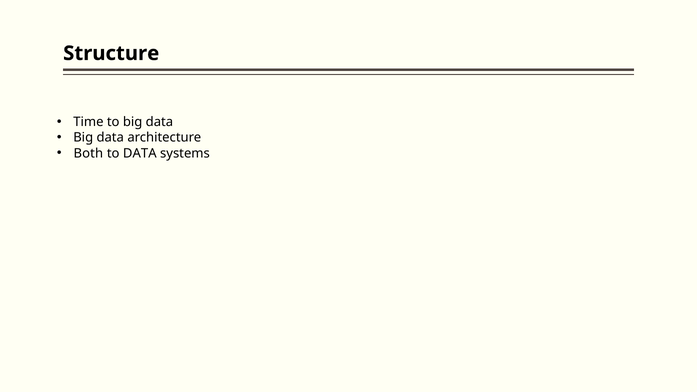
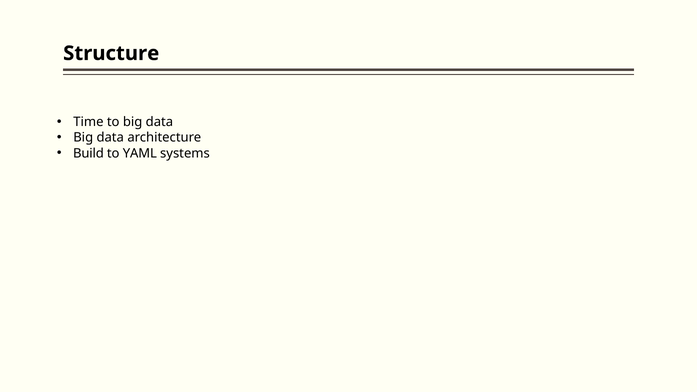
Both: Both -> Build (88, 153)
to DATA: DATA -> YAML (140, 153)
